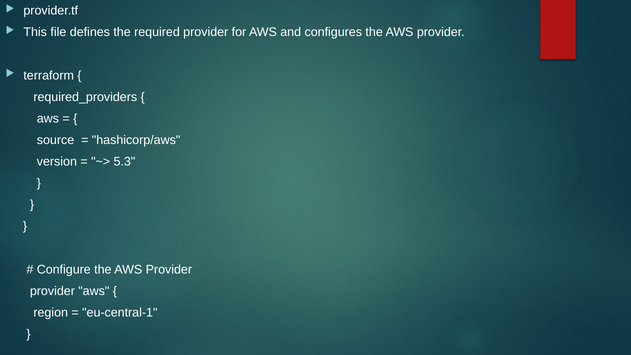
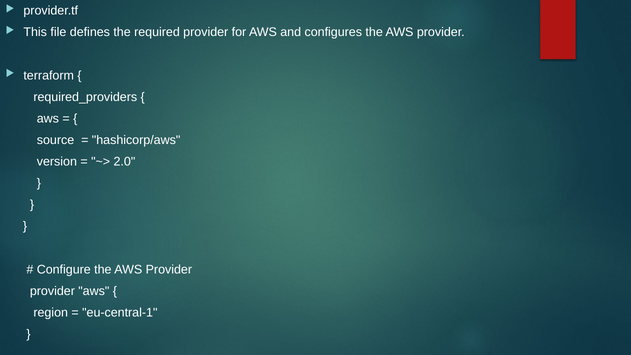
5.3: 5.3 -> 2.0 (124, 162)
